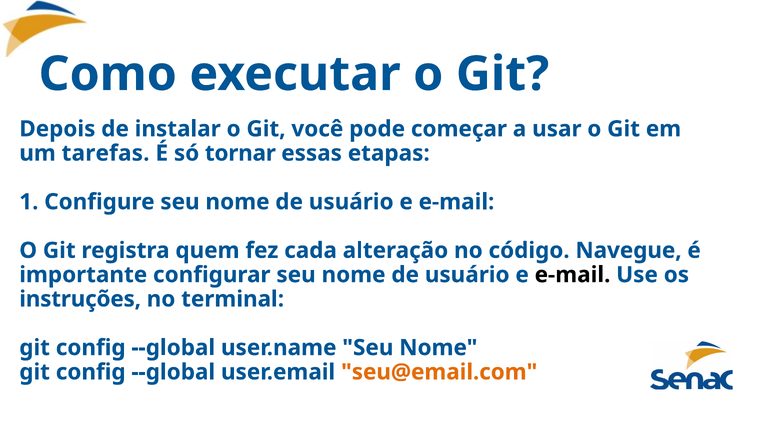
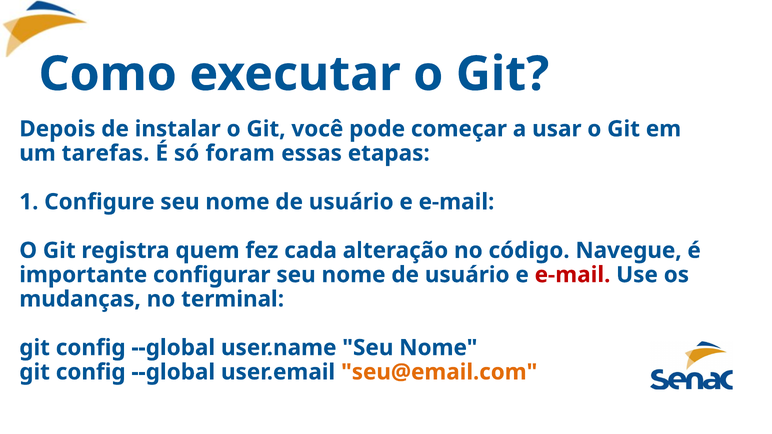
tornar: tornar -> foram (240, 153)
e-mail colour: black -> red (573, 275)
instruções: instruções -> mudanças (80, 299)
